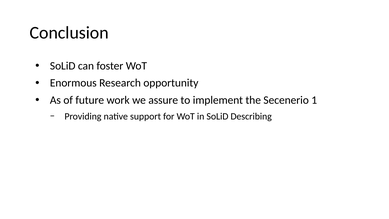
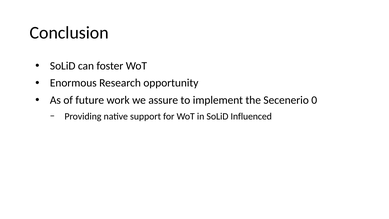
1: 1 -> 0 (314, 100)
Describing: Describing -> Influenced (251, 116)
